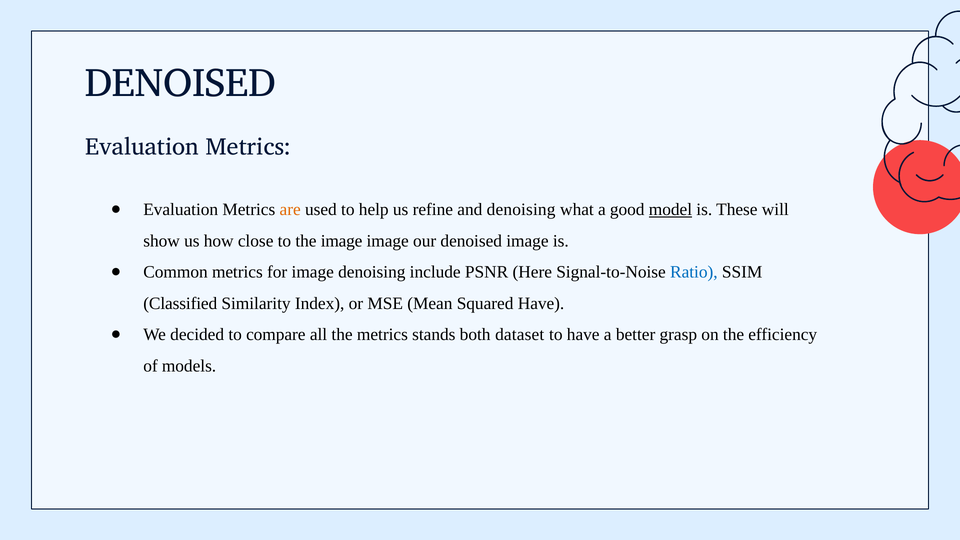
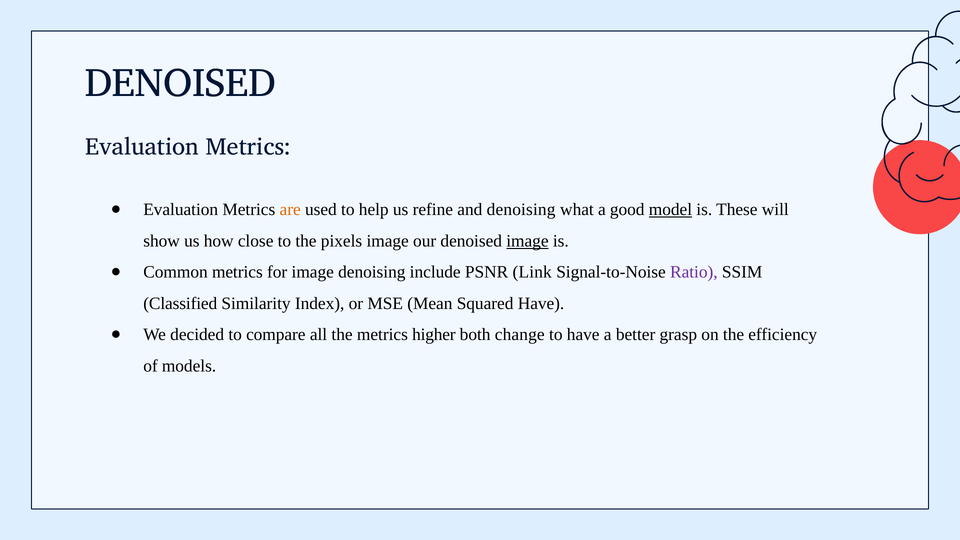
the image: image -> pixels (342, 241)
image underline: none -> present (527, 241)
Here: Here -> Link (532, 272)
Ratio colour: blue -> purple (694, 272)
stands: stands -> higher (434, 335)
dataset: dataset -> change (520, 335)
